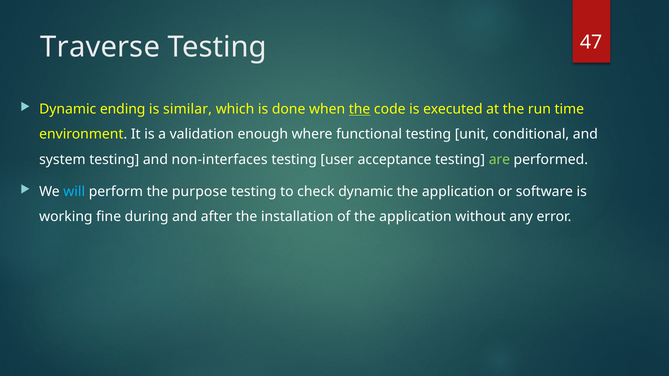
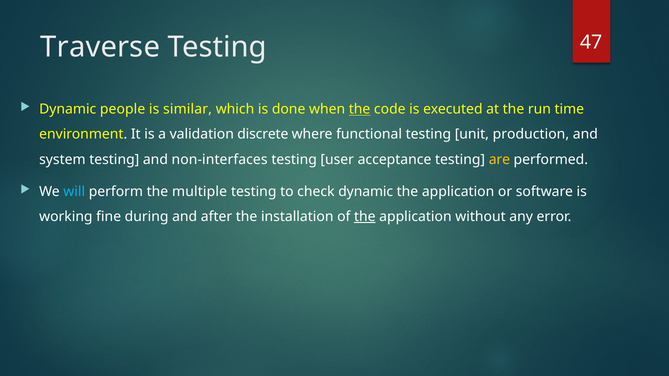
ending: ending -> people (123, 109)
enough: enough -> discrete (263, 135)
conditional: conditional -> production (531, 135)
are colour: light green -> yellow (499, 160)
purpose: purpose -> multiple (200, 192)
the underline: none -> present (365, 217)
